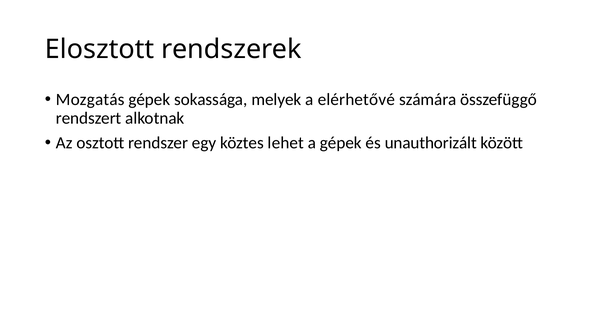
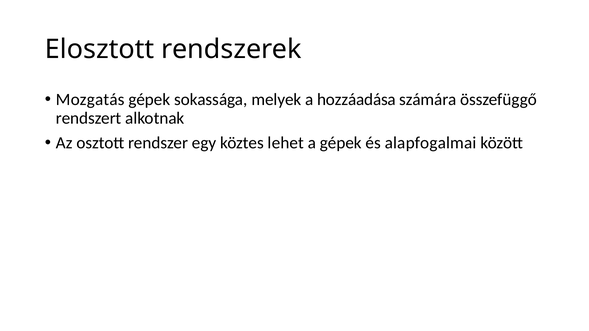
elérhetővé: elérhetővé -> hozzáadása (357, 100)
unauthorizált: unauthorizált -> alapfogalmai (431, 143)
